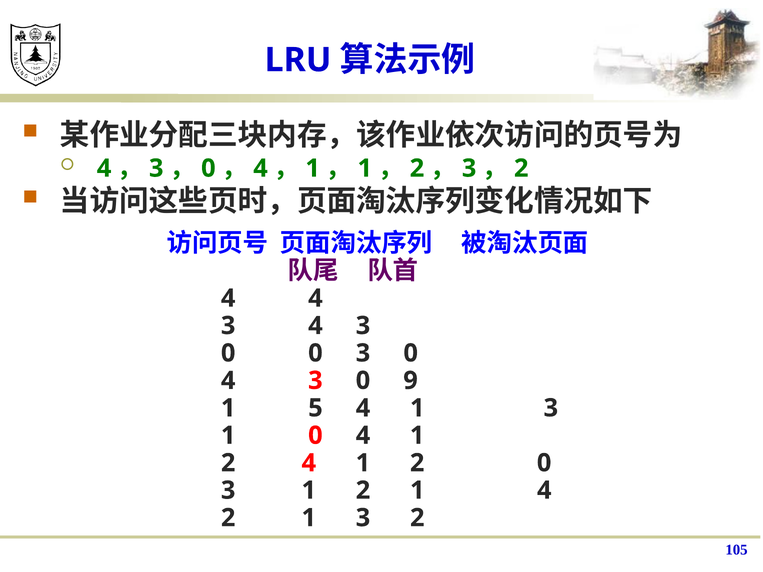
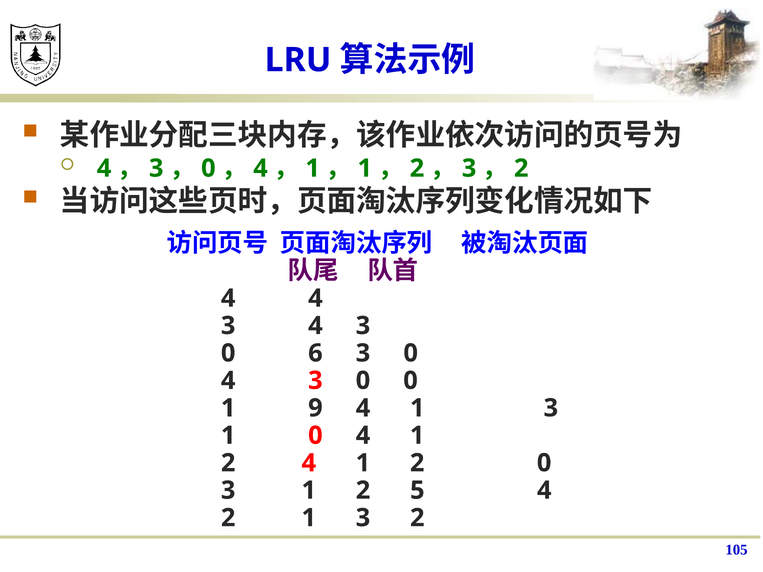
0 0: 0 -> 6 (315, 353)
0 9: 9 -> 0 (411, 381)
5: 5 -> 9 (315, 408)
1 2 1: 1 -> 5 (417, 491)
